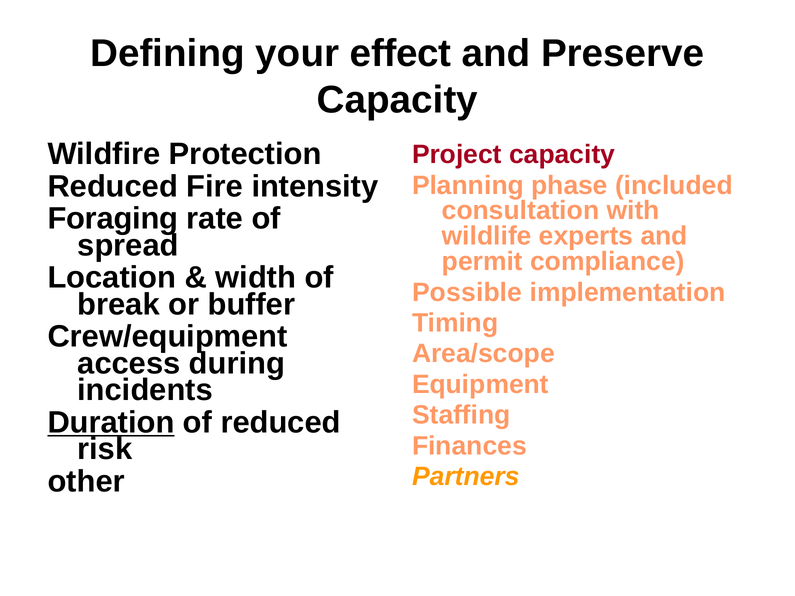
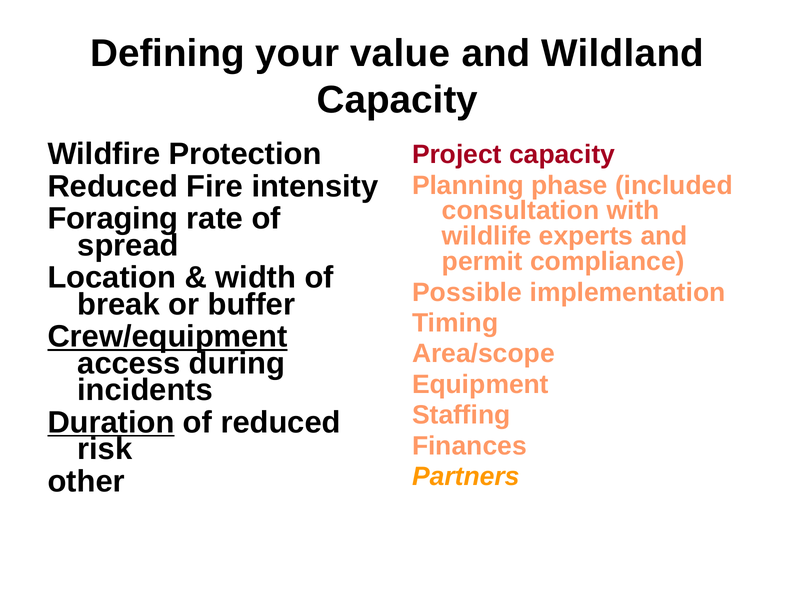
effect: effect -> value (400, 54)
Preserve: Preserve -> Wildland (623, 54)
Crew/equipment underline: none -> present (168, 337)
